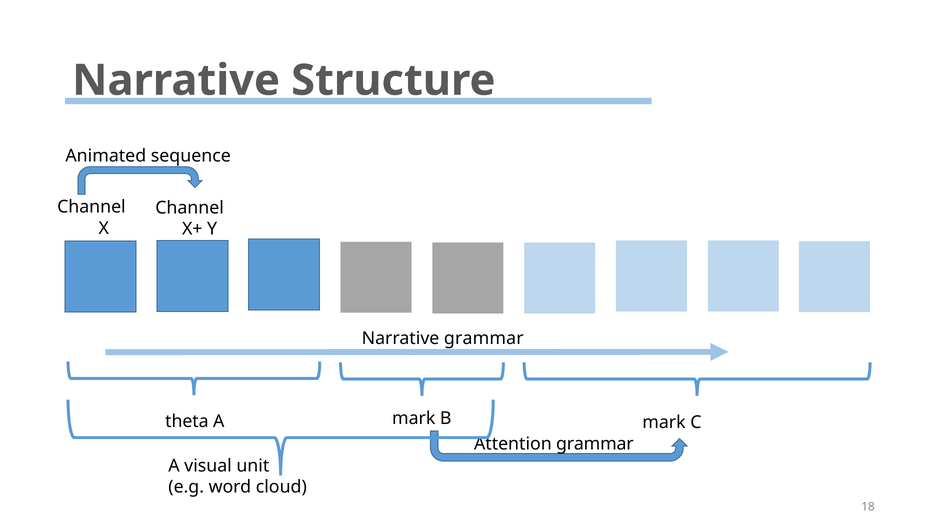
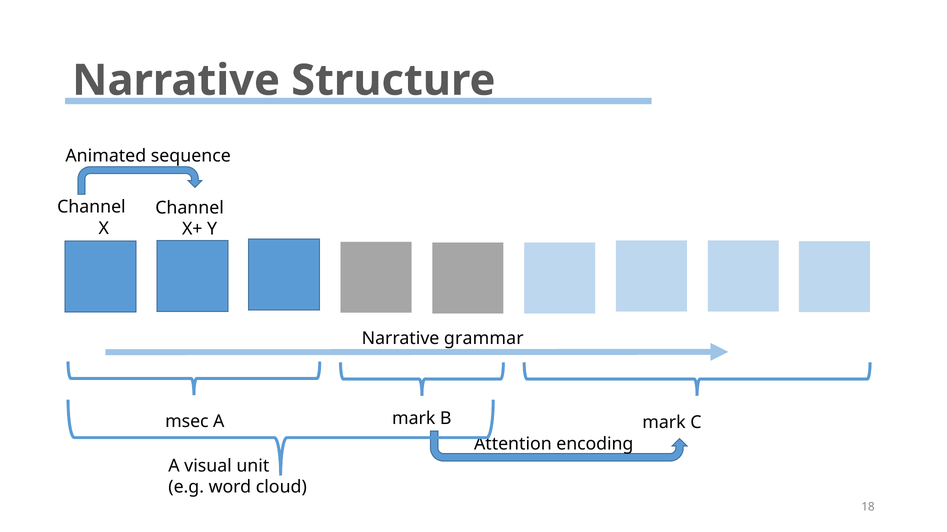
theta: theta -> msec (187, 422)
Attention grammar: grammar -> encoding (595, 444)
